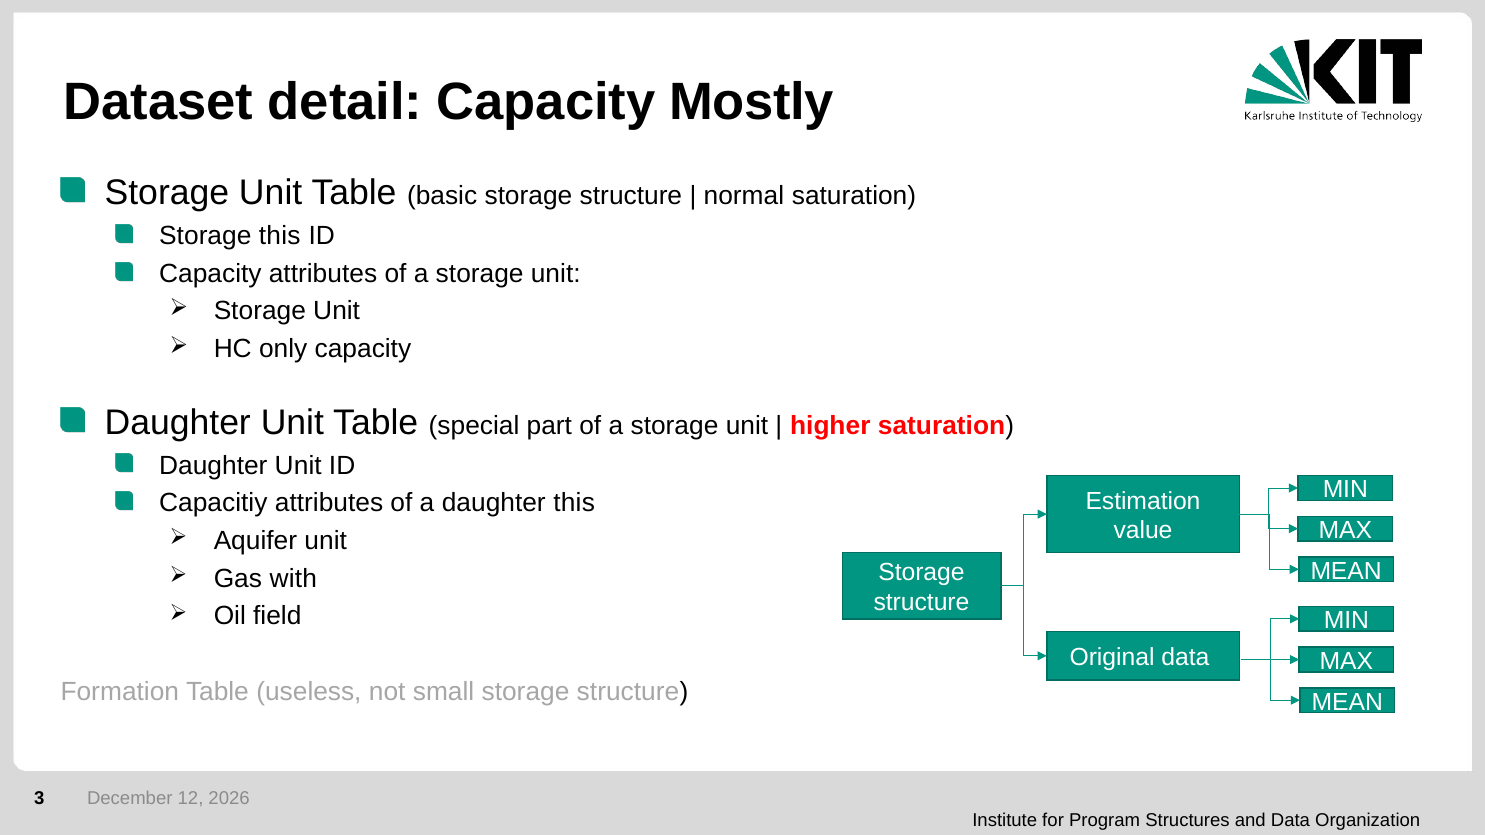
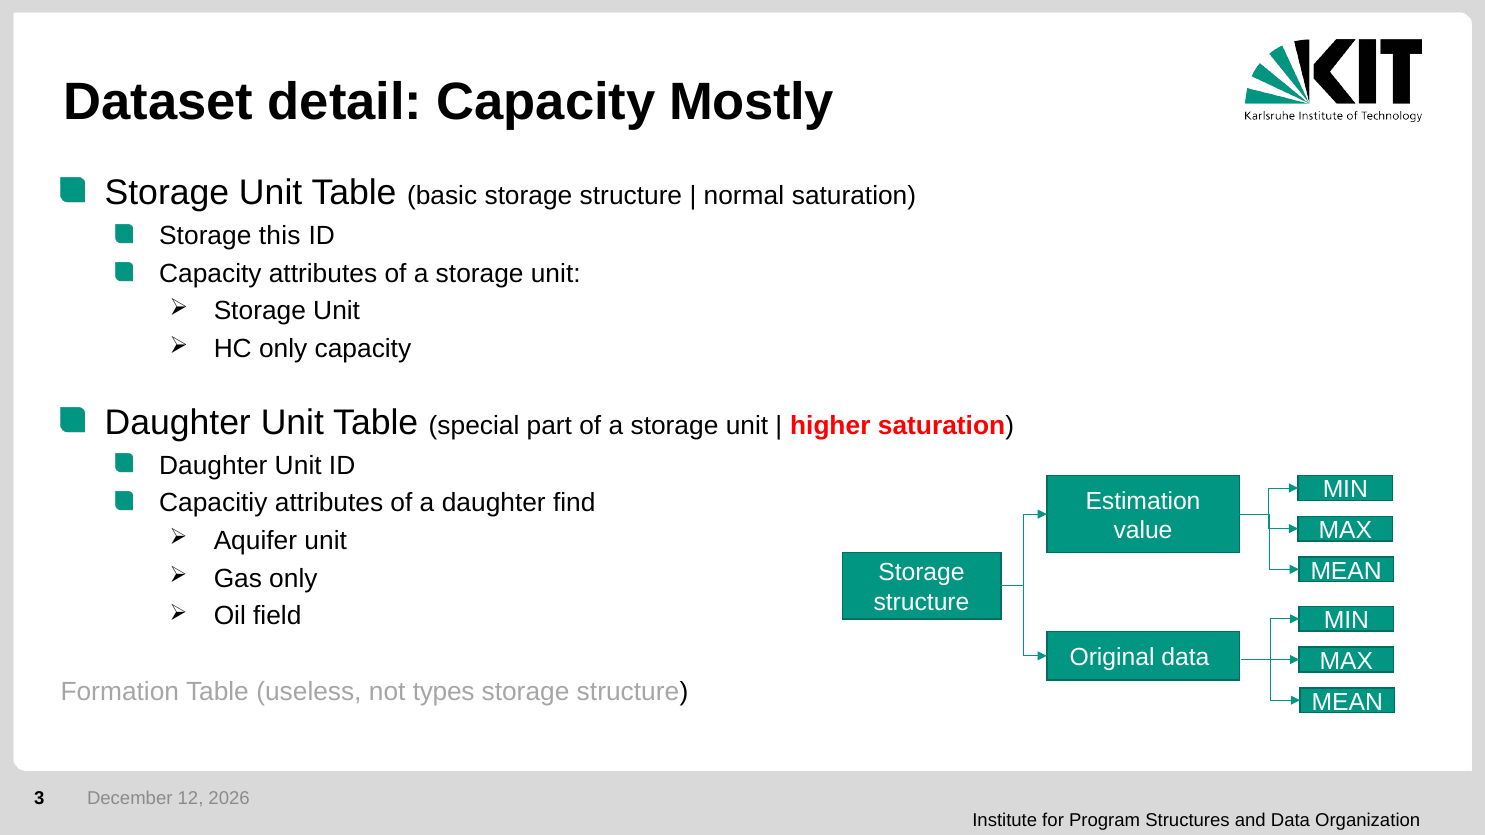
daughter this: this -> find (574, 503)
Gas with: with -> only (293, 579)
small: small -> types (444, 692)
